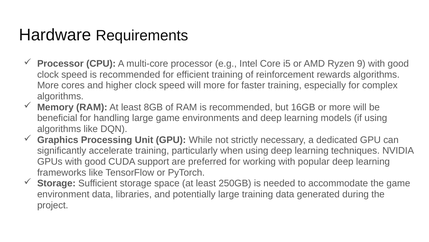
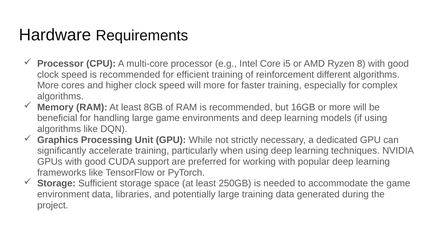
9: 9 -> 8 (361, 64)
rewards: rewards -> different (334, 74)
